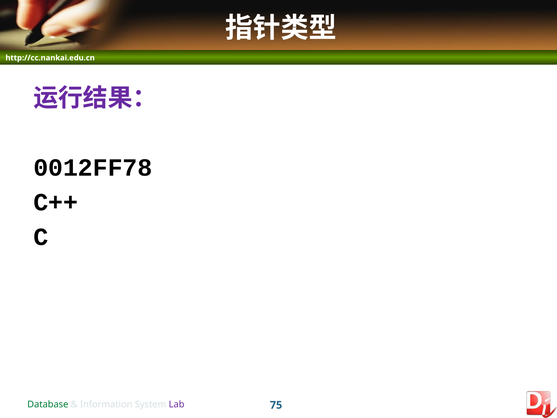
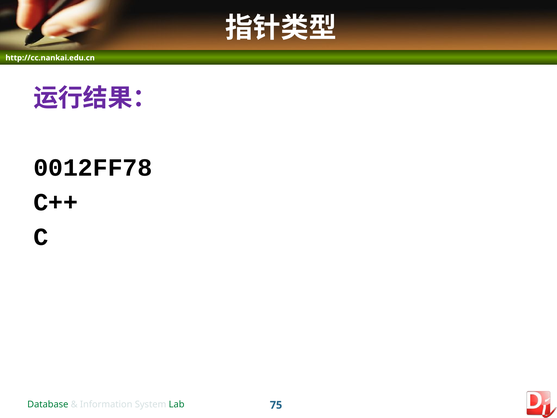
Lab colour: purple -> green (177, 404)
